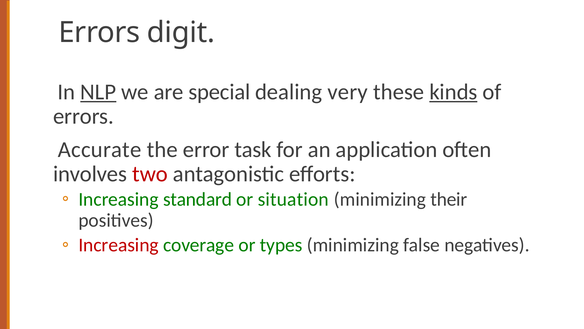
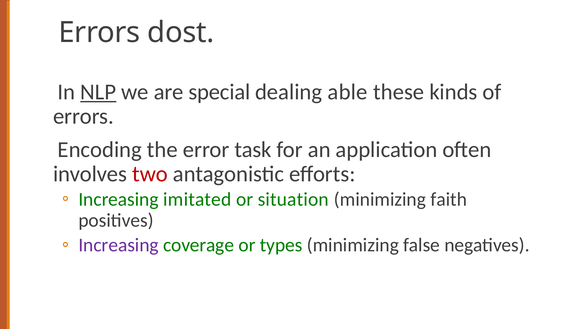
digit: digit -> dost (181, 33)
very: very -> able (348, 92)
kinds underline: present -> none (453, 92)
Accurate: Accurate -> Encoding (100, 149)
standard: standard -> imitated (197, 199)
their: their -> faith (449, 199)
Increasing colour: red -> purple (119, 245)
